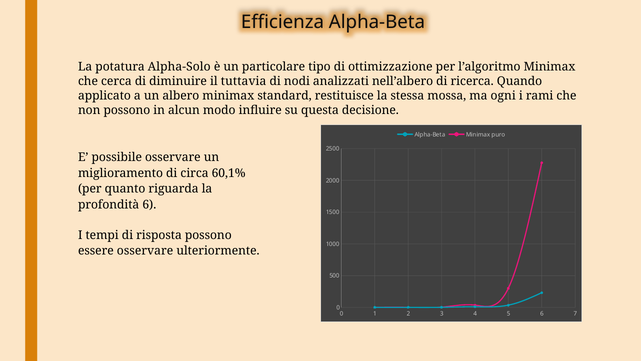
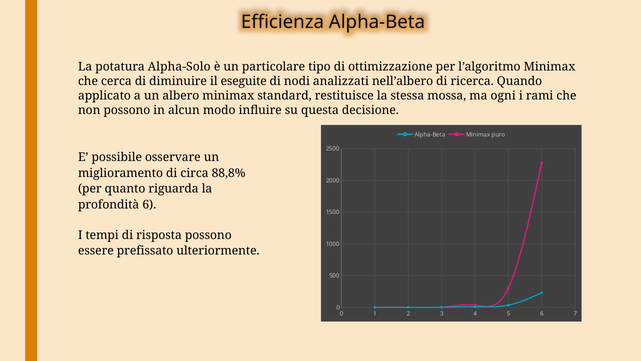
tuttavia: tuttavia -> eseguite (244, 81)
60,1%: 60,1% -> 88,8% (229, 173)
essere osservare: osservare -> prefissato (145, 251)
